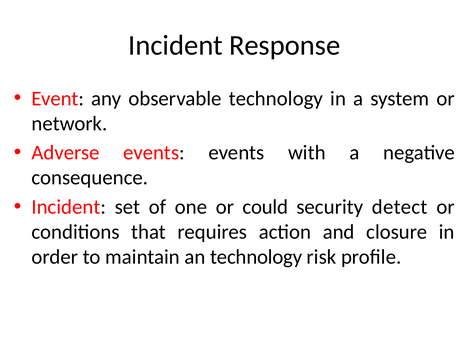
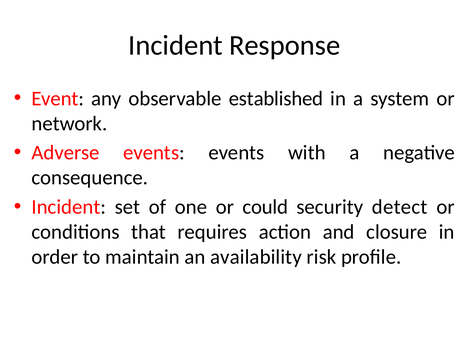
observable technology: technology -> established (276, 98)
an technology: technology -> availability (256, 257)
